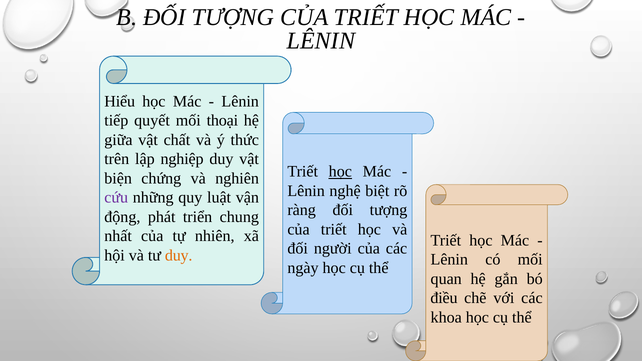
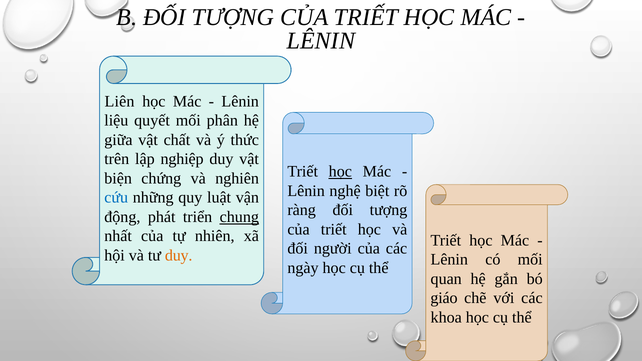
Hiểu: Hiểu -> Liên (120, 101)
tiếp: tiếp -> liệu (116, 121)
thoại: thoại -> phân (222, 121)
cứu colour: purple -> blue (116, 198)
chung underline: none -> present (239, 217)
điều: điều -> giáo (444, 298)
